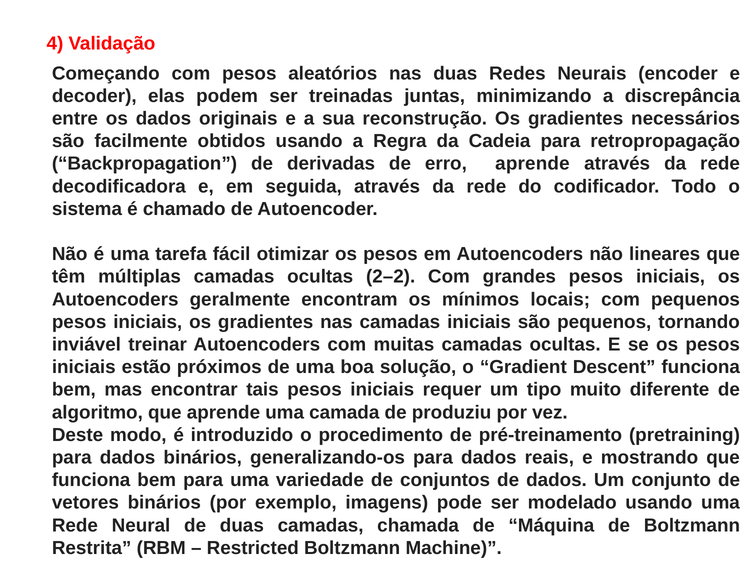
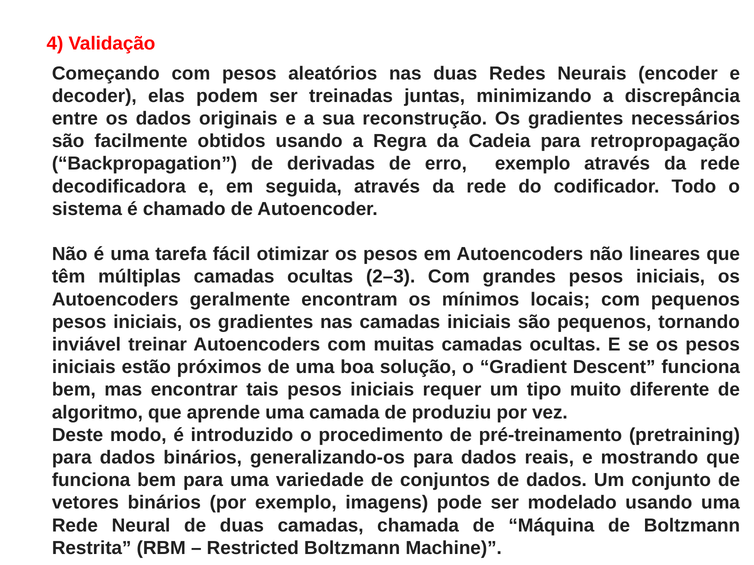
erro aprende: aprende -> exemplo (533, 164)
2–2: 2–2 -> 2–3 (391, 277)
